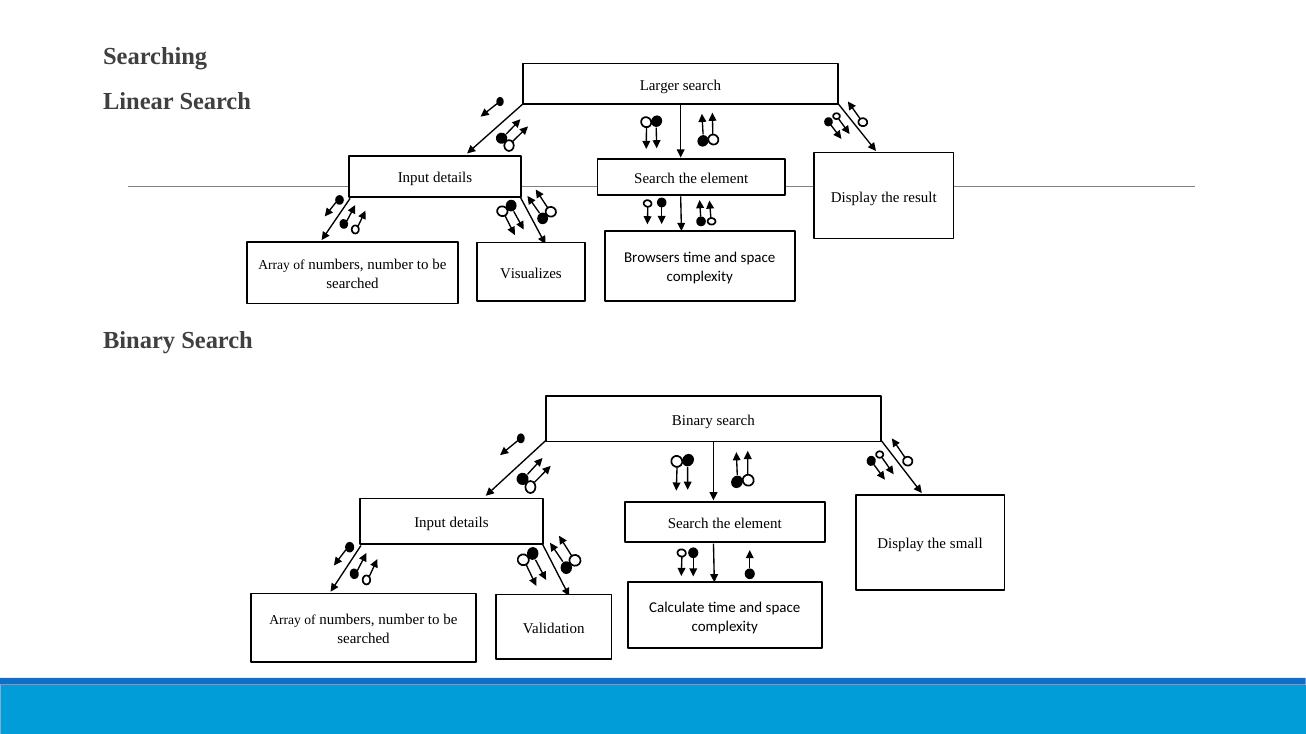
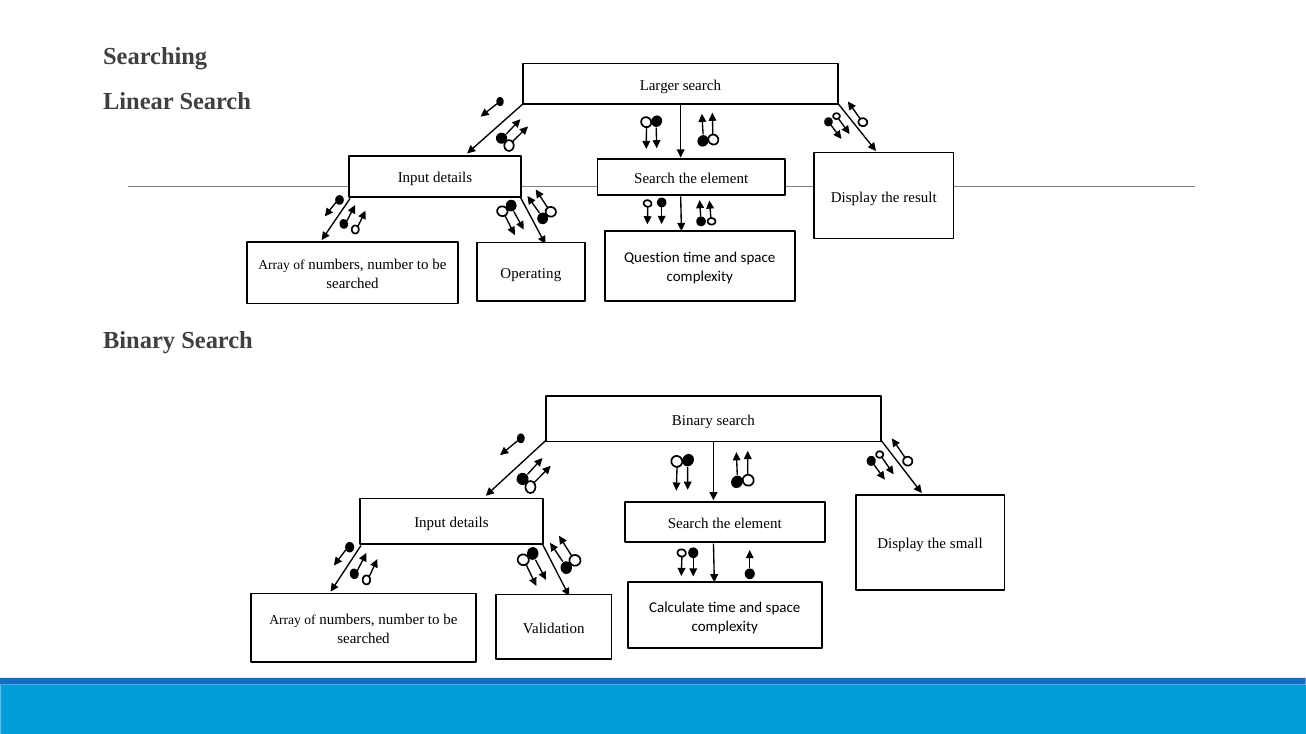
Browsers: Browsers -> Question (652, 258)
Visualizes: Visualizes -> Operating (531, 274)
